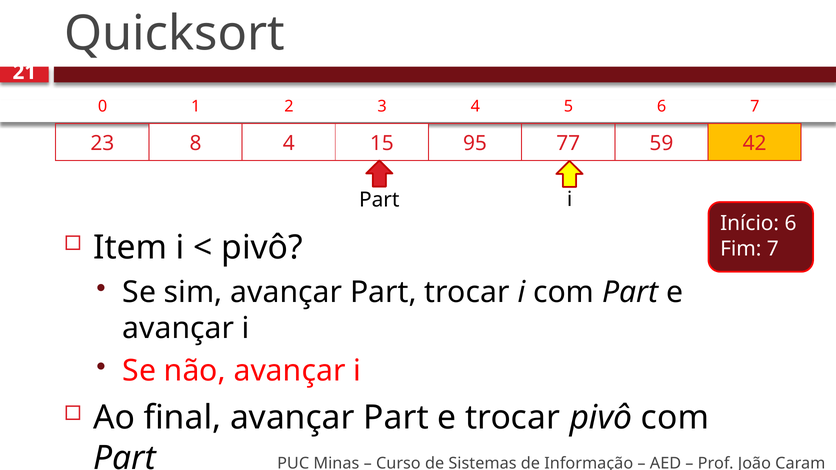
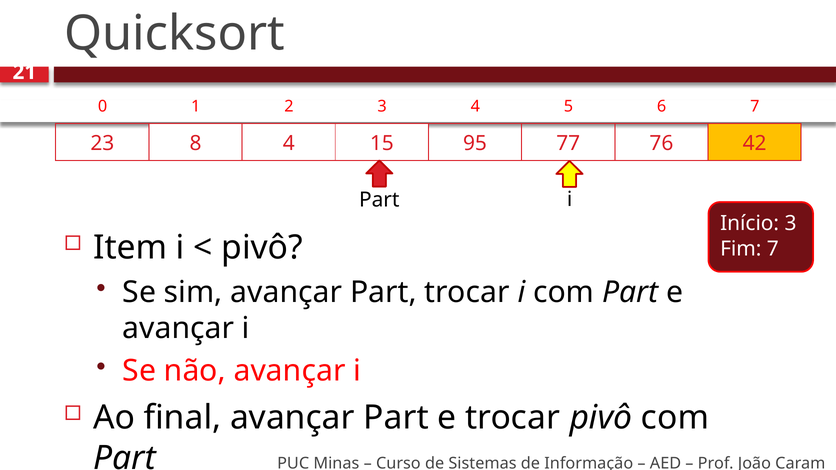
59: 59 -> 76 (661, 143)
Início 6: 6 -> 3 (790, 224)
